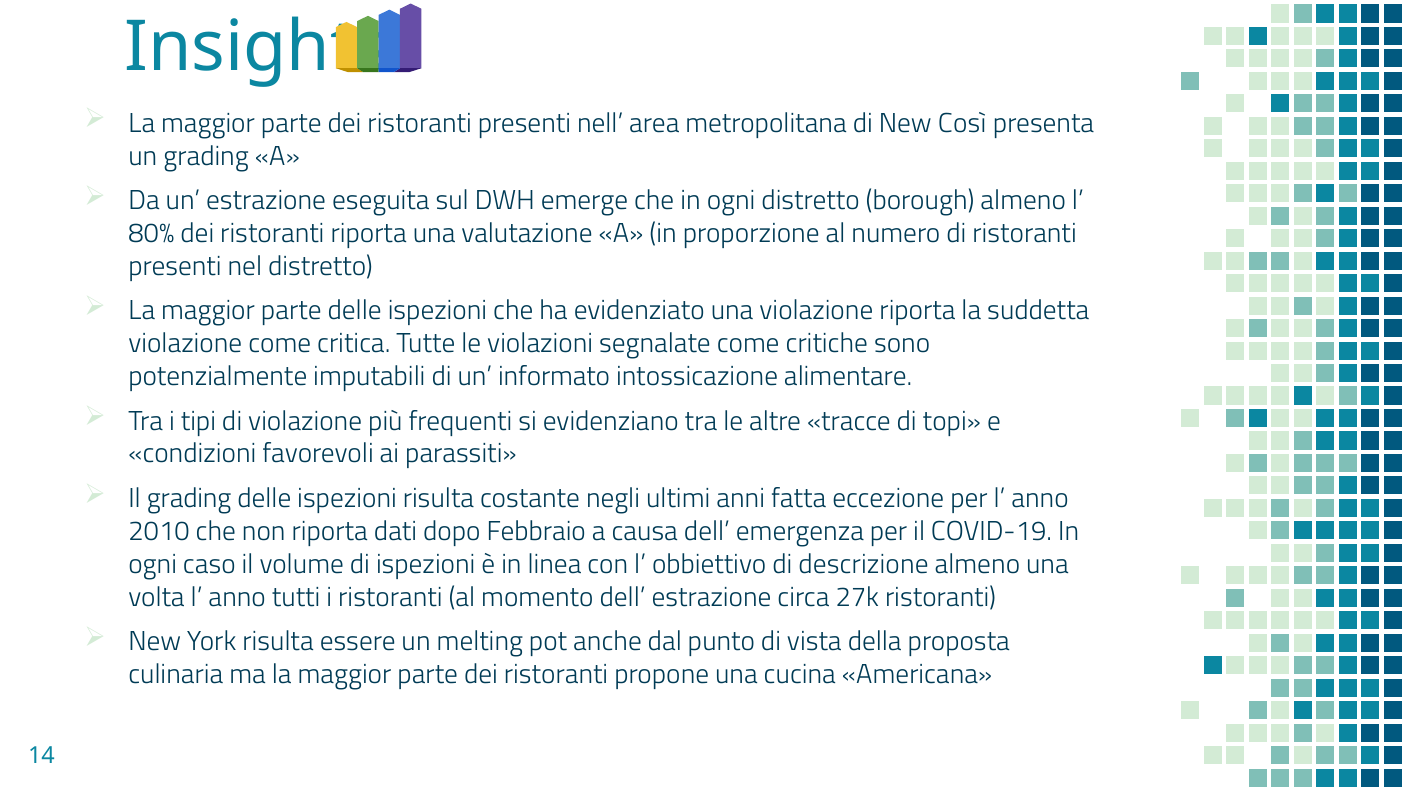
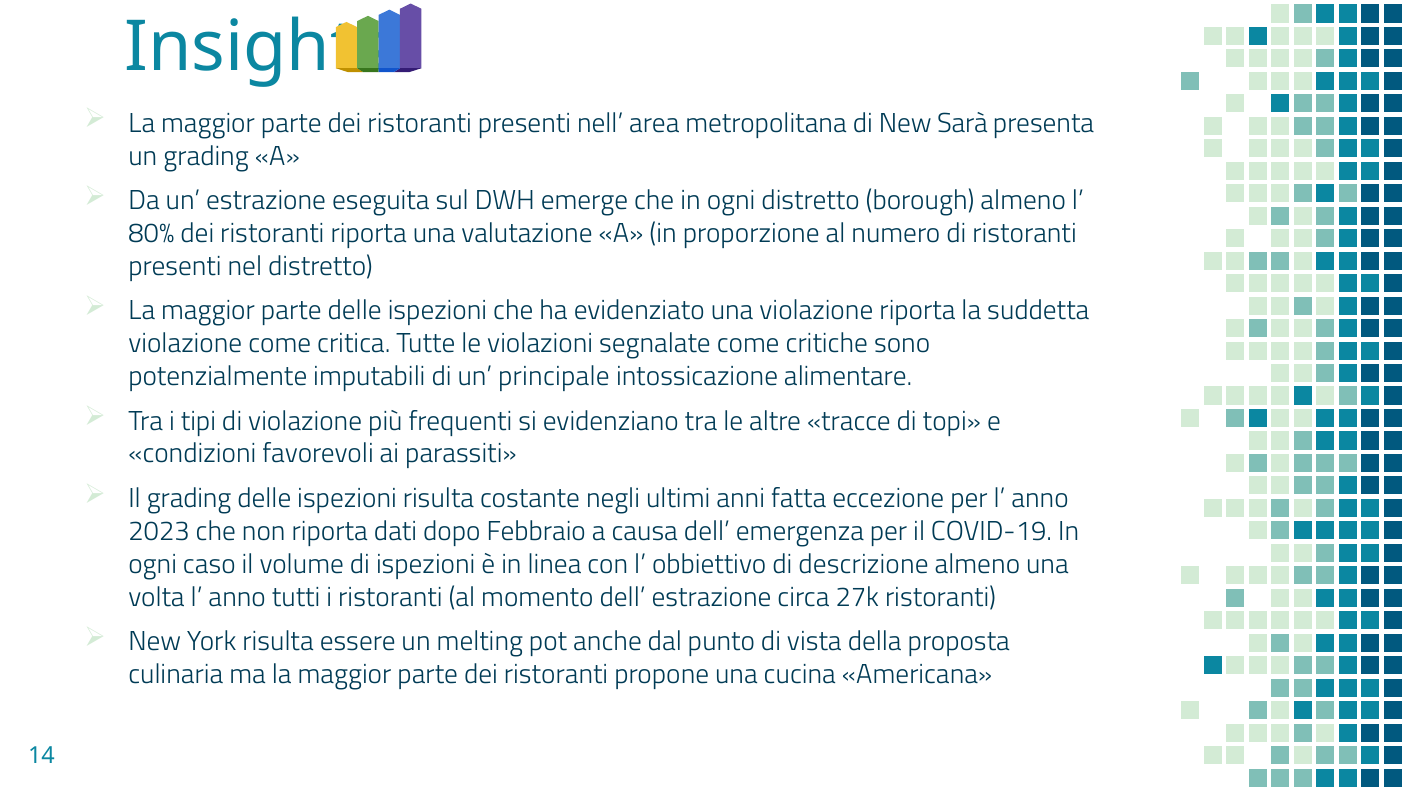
Così: Così -> Sarà (962, 123)
informato: informato -> principale (554, 377)
2010: 2010 -> 2023 (159, 531)
